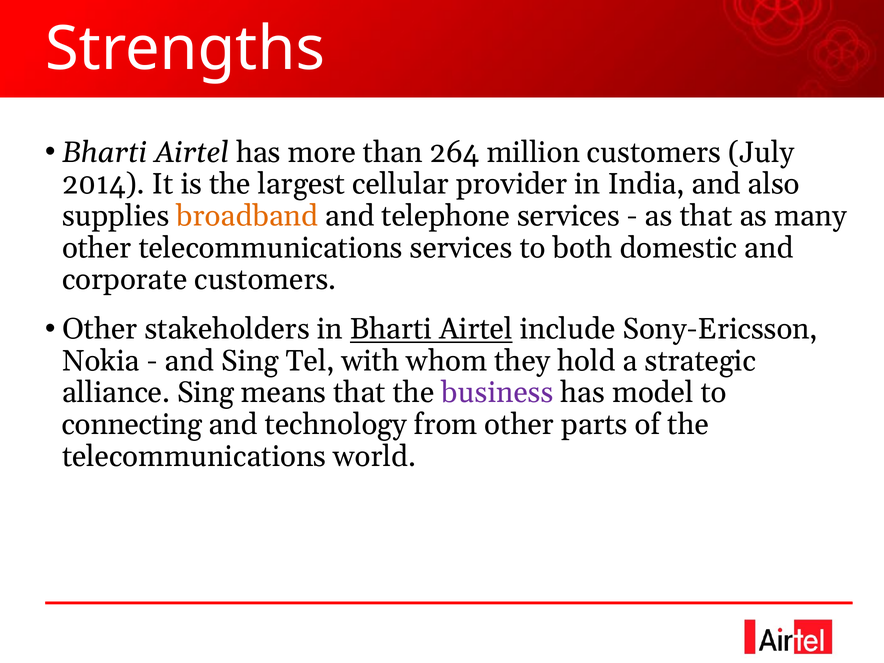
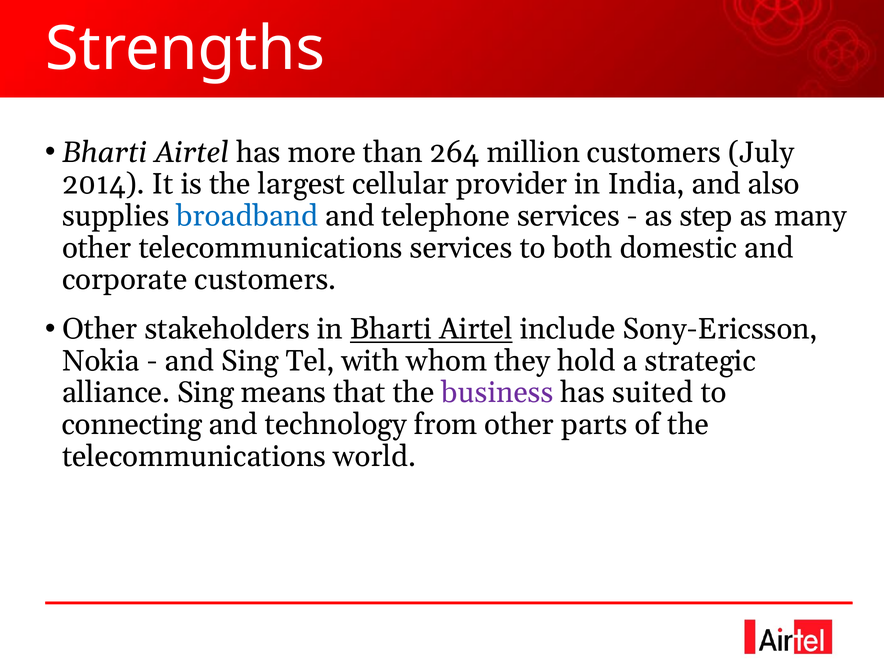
broadband colour: orange -> blue (247, 216)
as that: that -> step (706, 216)
model: model -> suited (653, 393)
